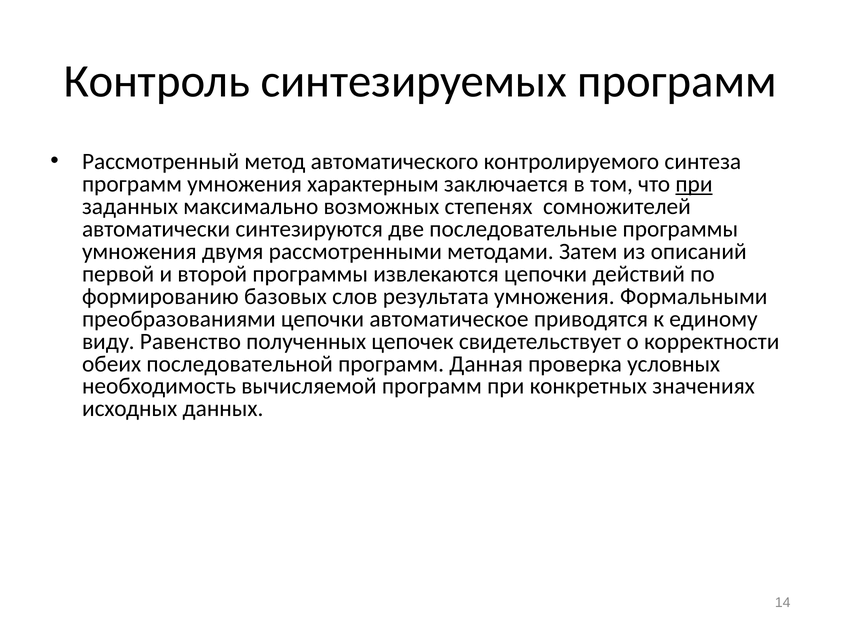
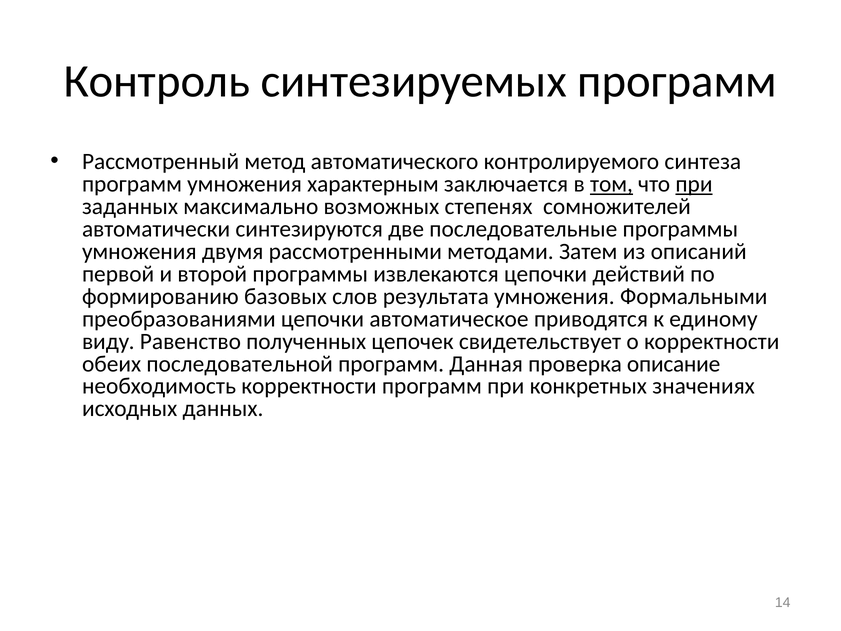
том underline: none -> present (611, 184)
условных: условных -> описание (674, 364)
необходимость вычисляемой: вычисляемой -> корректности (309, 386)
